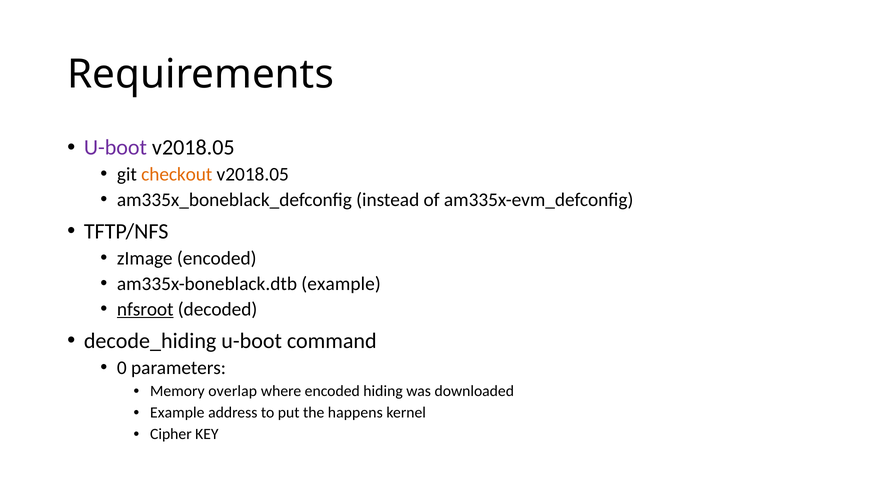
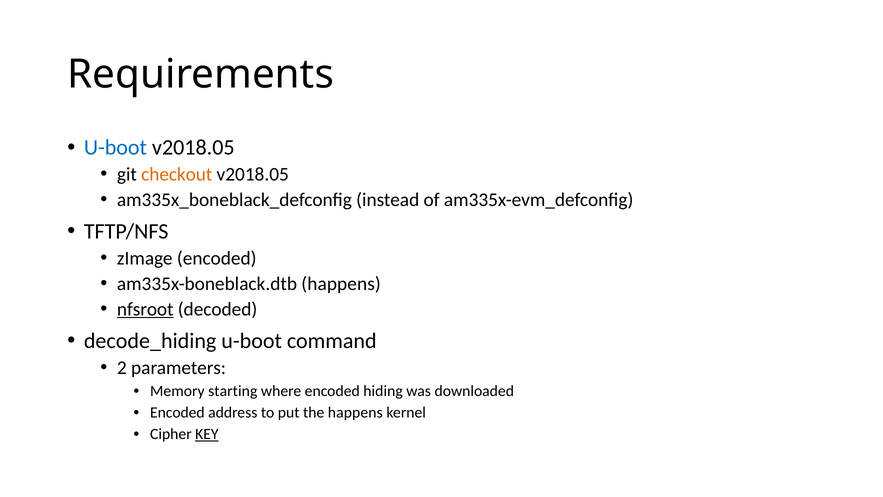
U-boot colour: purple -> blue (115, 147)
am335x-boneblack.dtb example: example -> happens (341, 284)
0: 0 -> 2 (122, 368)
overlap: overlap -> starting (233, 391)
Example: Example -> Encoded (177, 413)
KEY underline: none -> present (207, 434)
